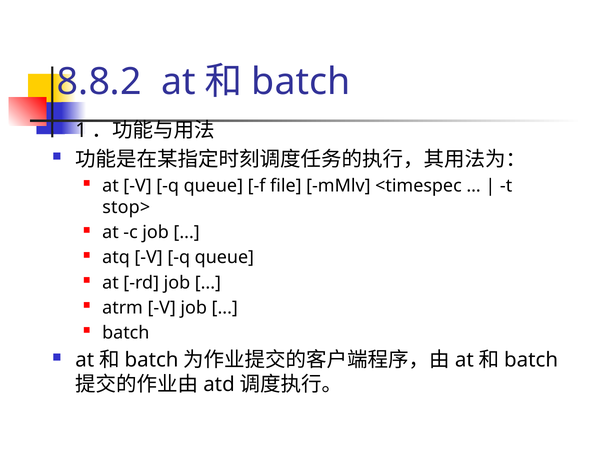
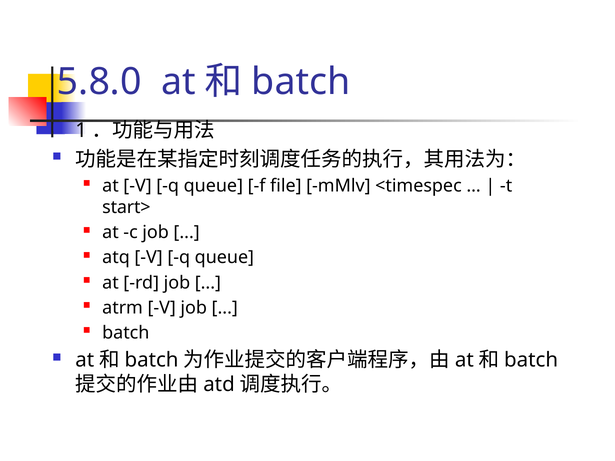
8.8.2: 8.8.2 -> 5.8.0 (99, 82)
stop>: stop> -> start> (126, 207)
